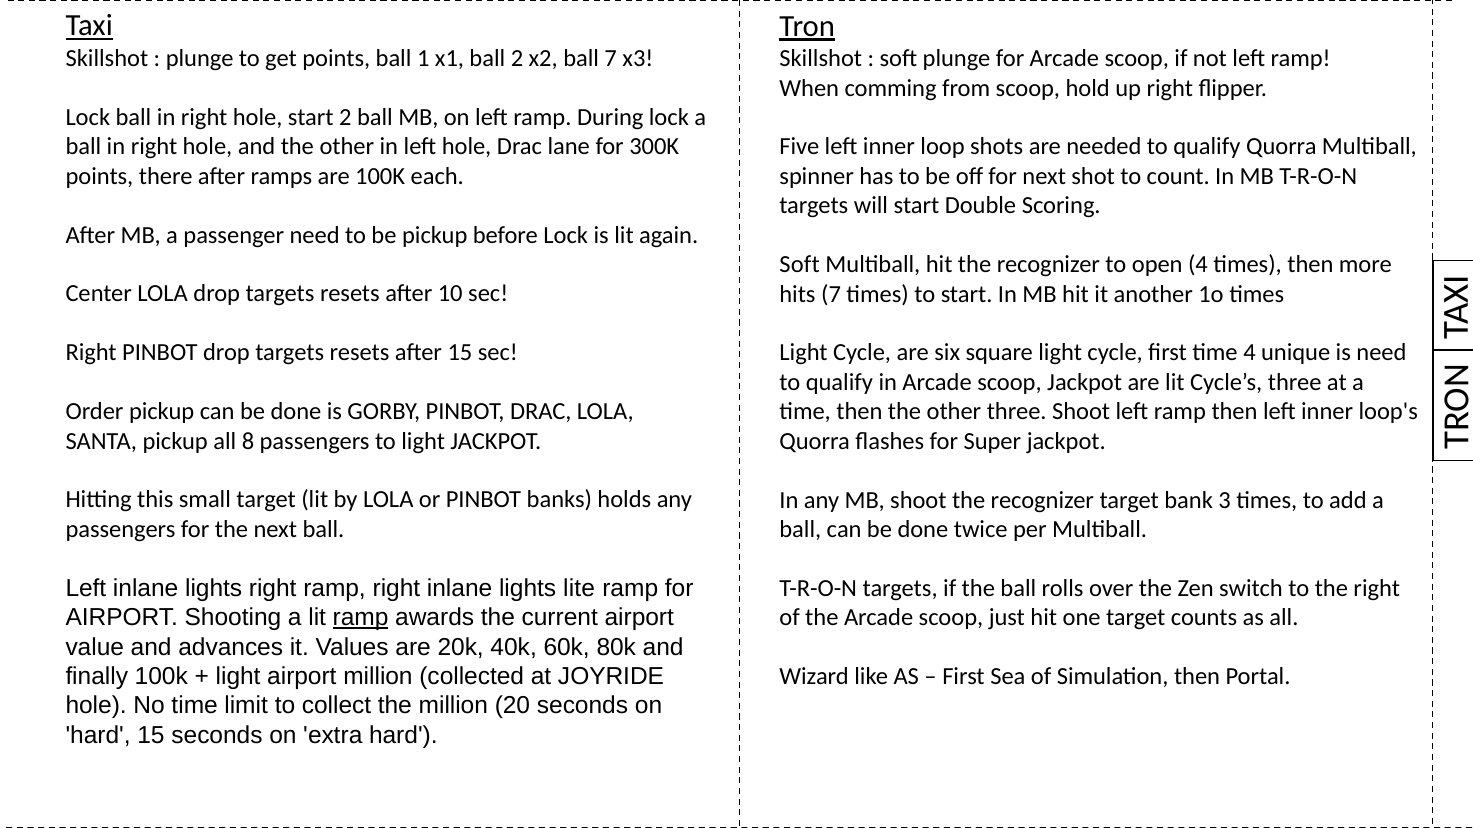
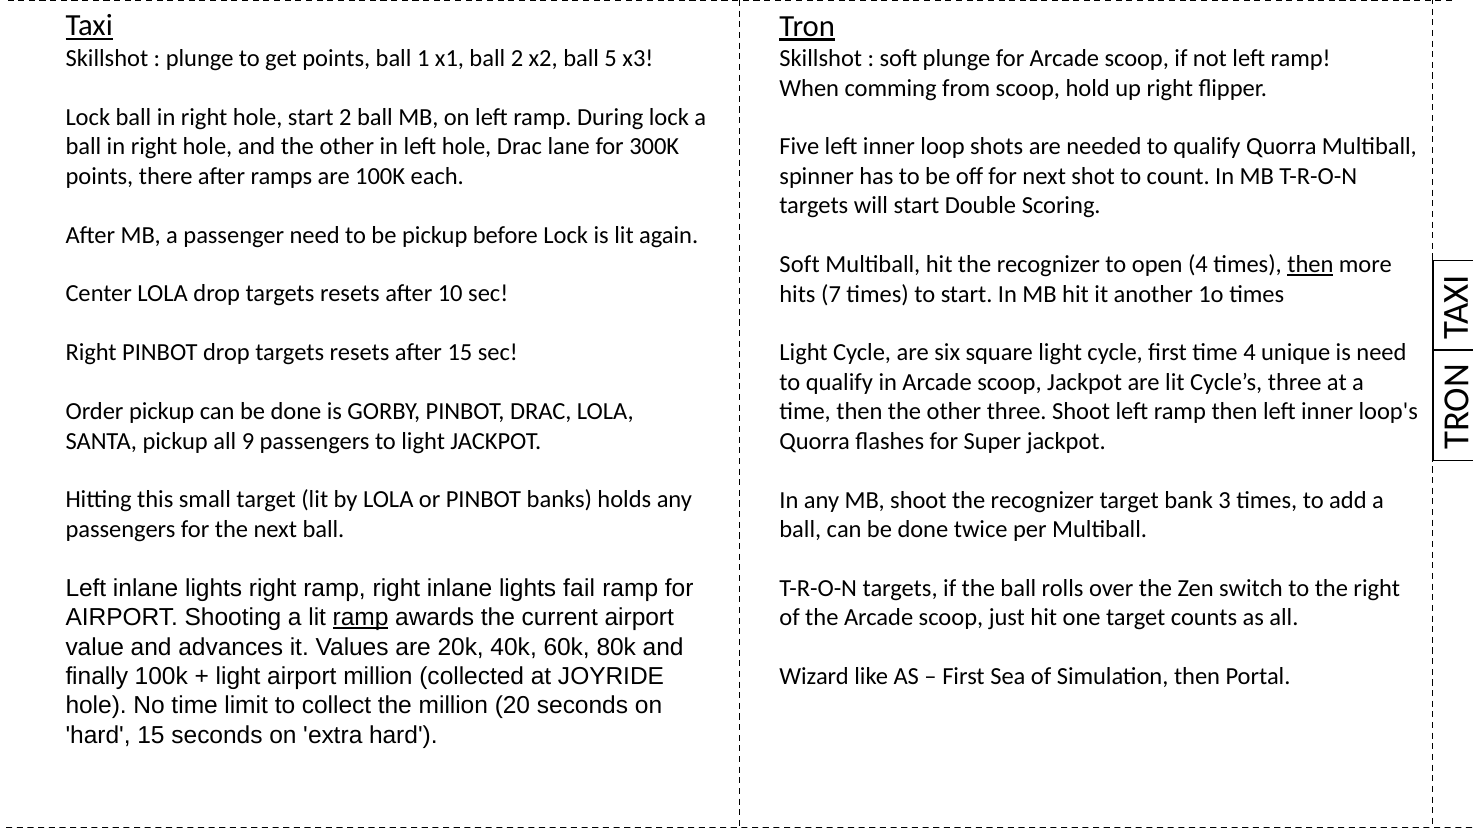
ball 7: 7 -> 5 (611, 58)
then underline: none -> present (1310, 265)
8: 8 -> 9 (248, 441)
lite: lite -> fail (579, 589)
